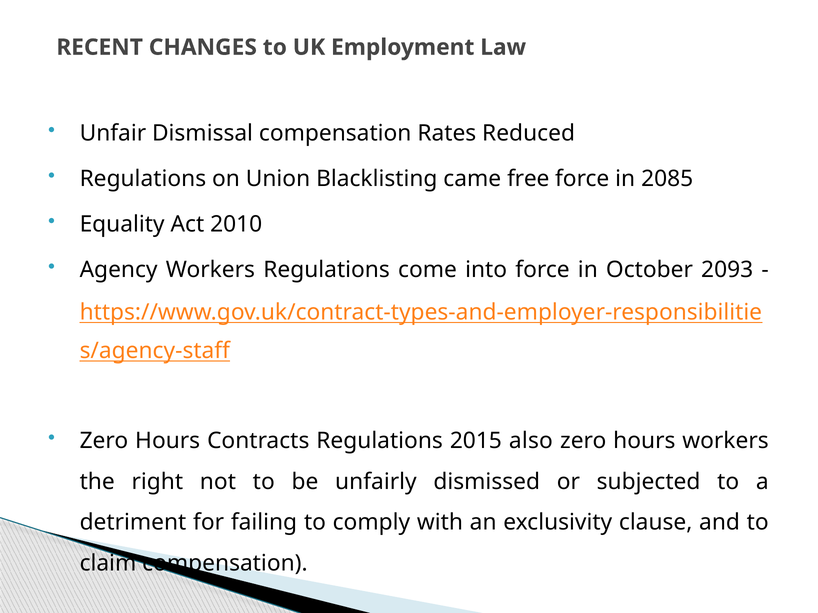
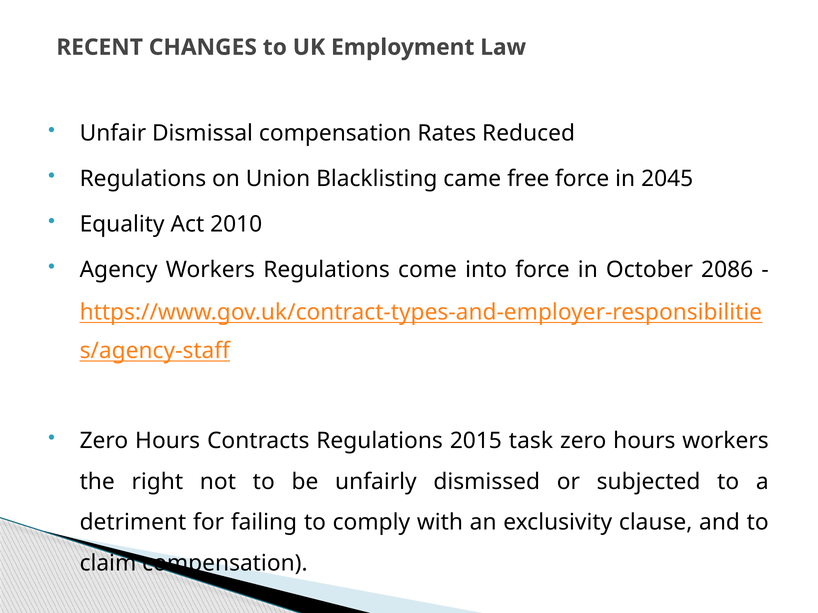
2085: 2085 -> 2045 (667, 179)
2093: 2093 -> 2086 (727, 270)
also: also -> task (531, 441)
